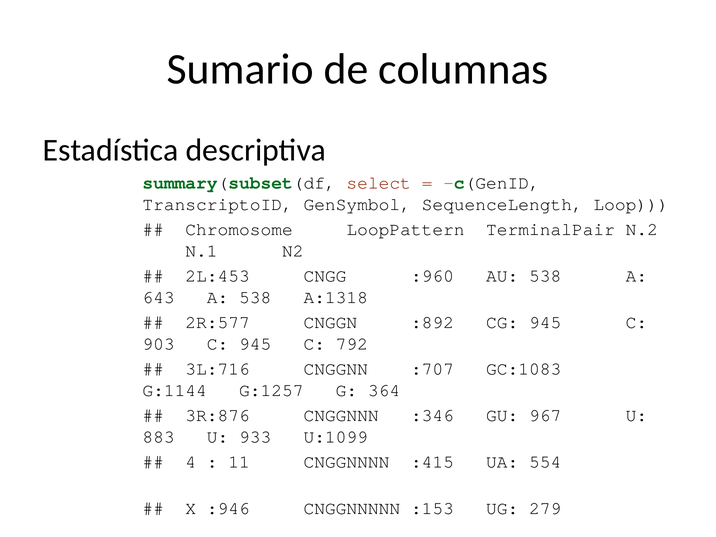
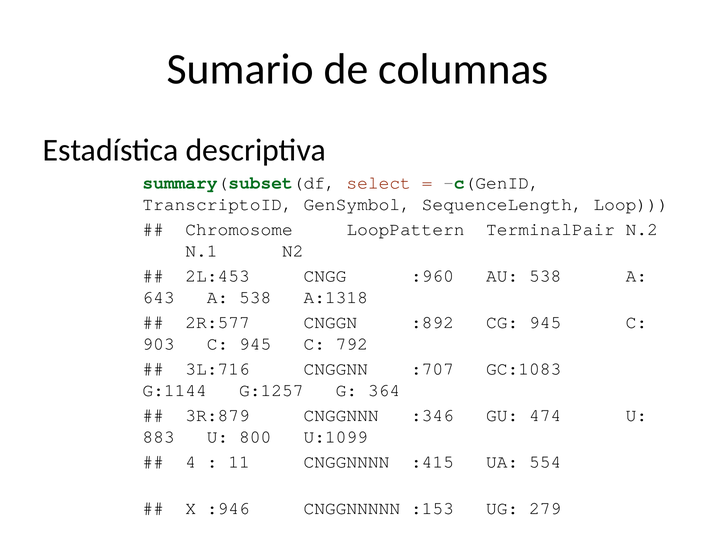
3R:876: 3R:876 -> 3R:879 (218, 415)
967: 967 -> 474 (545, 415)
933: 933 -> 800 (255, 437)
